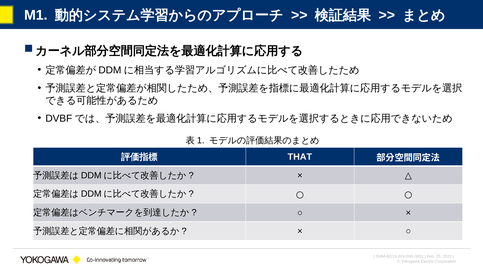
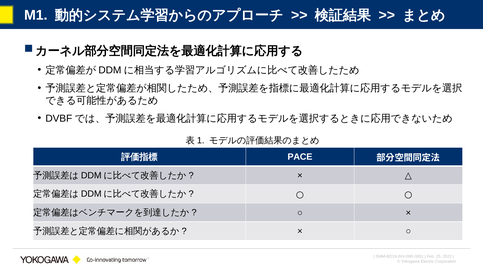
THAT: THAT -> PACE (300, 157)
